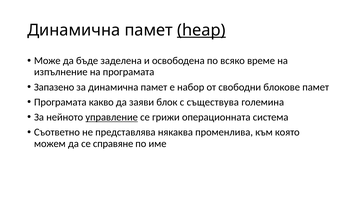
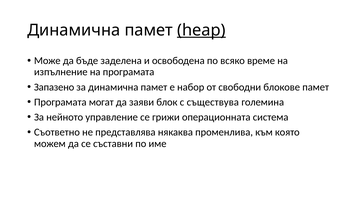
какво: какво -> могат (101, 102)
управление underline: present -> none (112, 117)
справяне: справяне -> съставни (113, 143)
